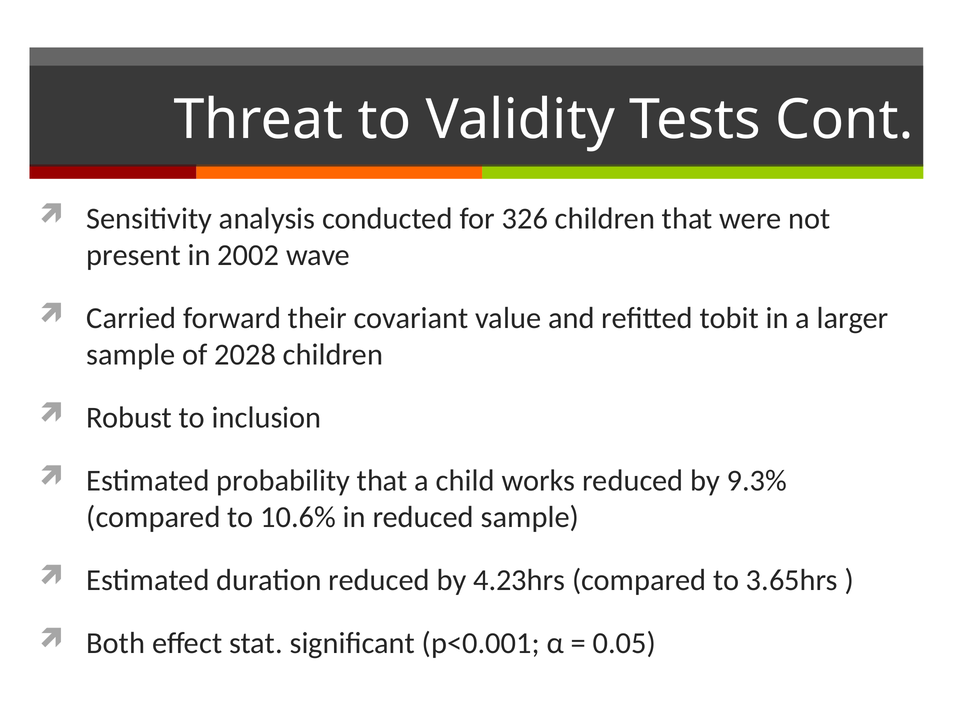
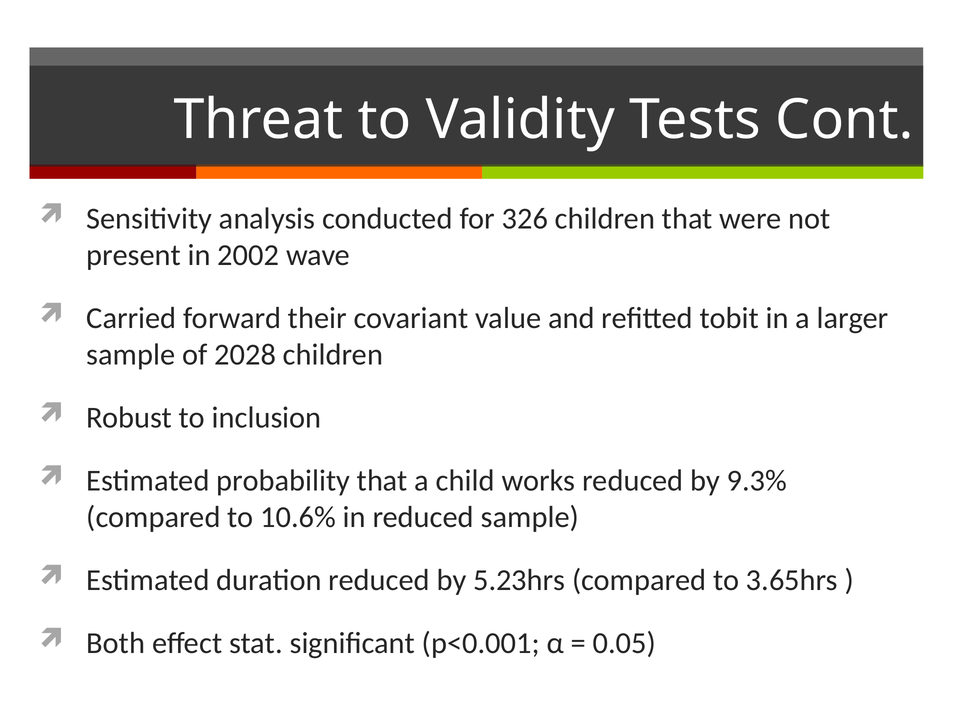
4.23hrs: 4.23hrs -> 5.23hrs (519, 580)
